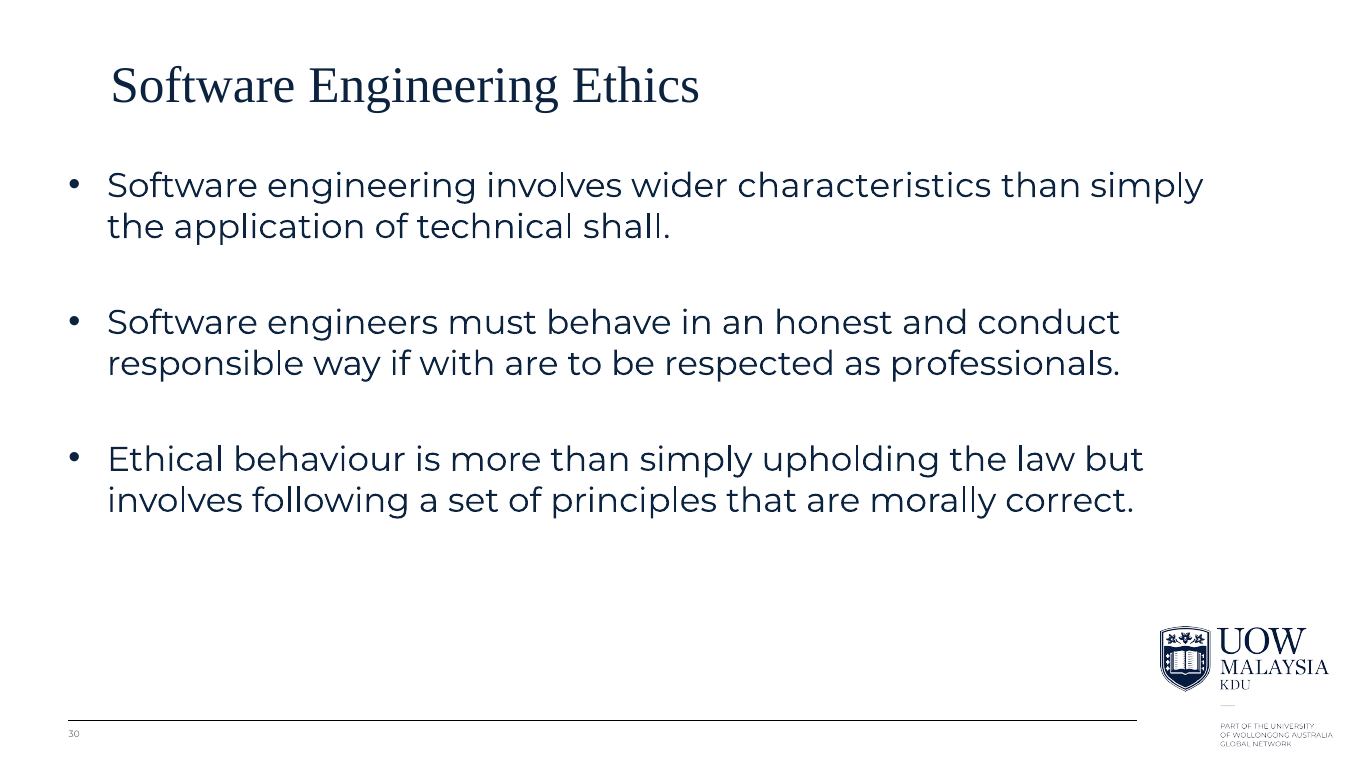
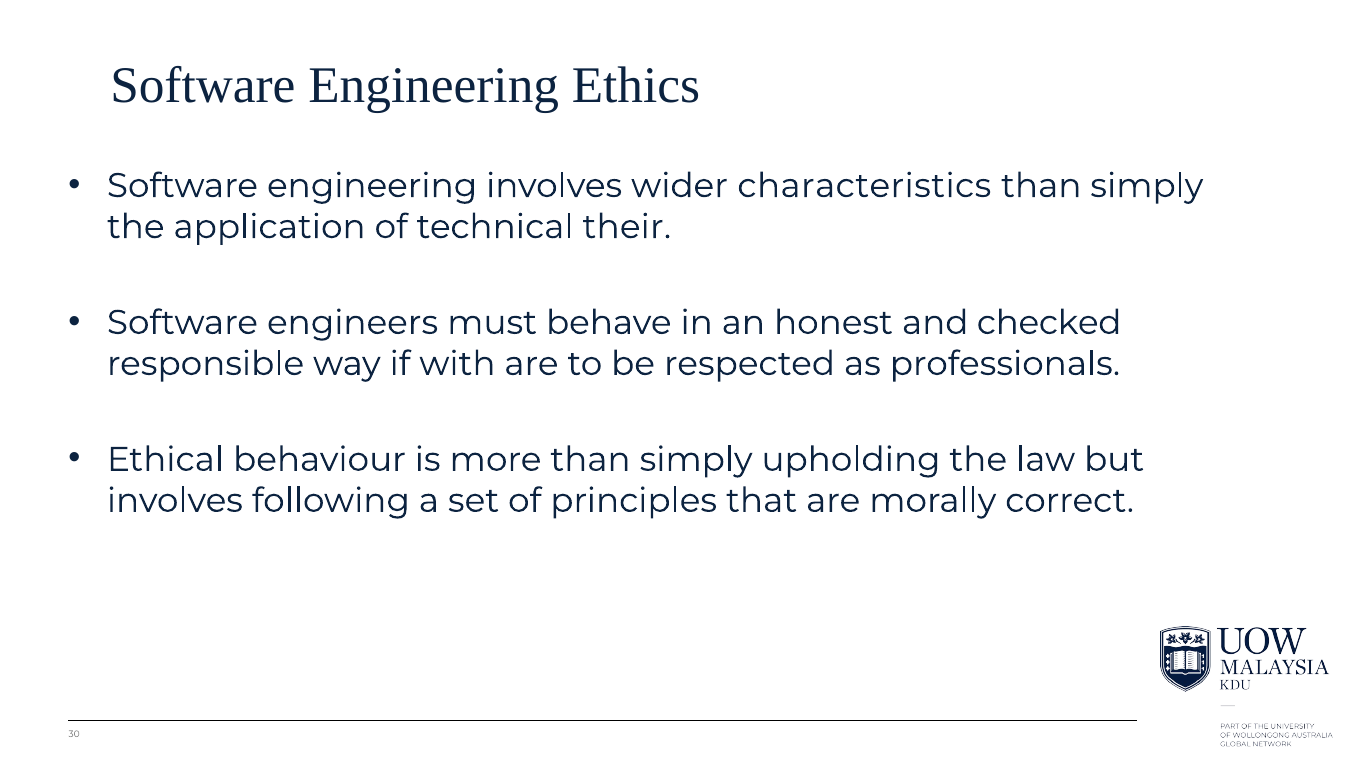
shall: shall -> their (627, 227)
conduct: conduct -> checked (1049, 323)
